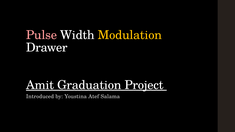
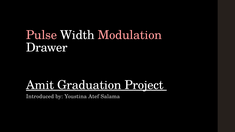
Modulation colour: yellow -> pink (130, 35)
